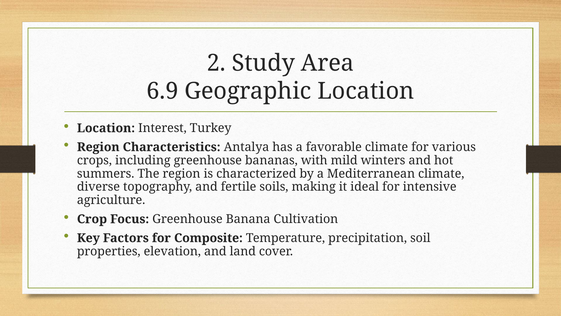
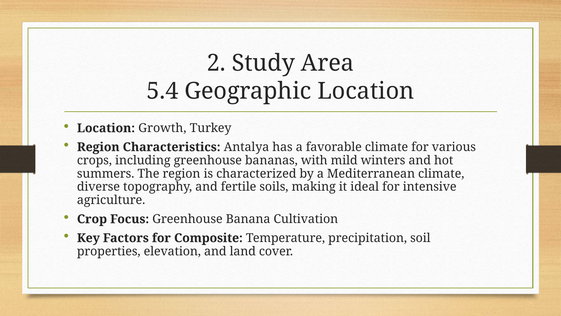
6.9: 6.9 -> 5.4 (162, 91)
Interest: Interest -> Growth (162, 128)
